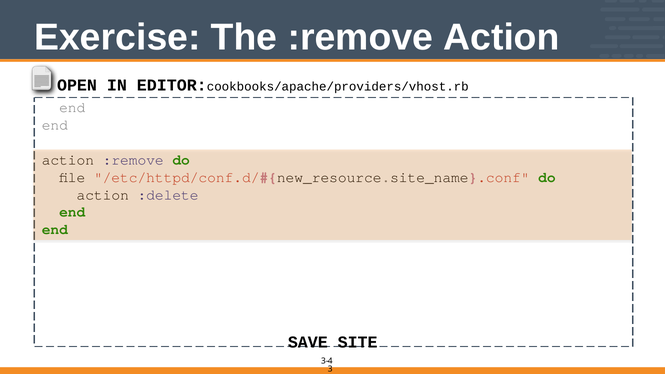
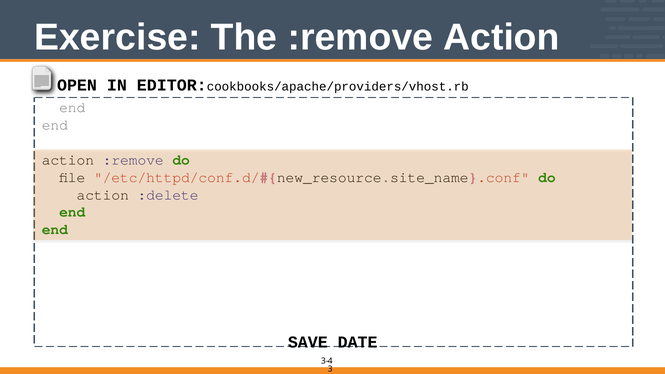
SITE: SITE -> DATE (358, 342)
